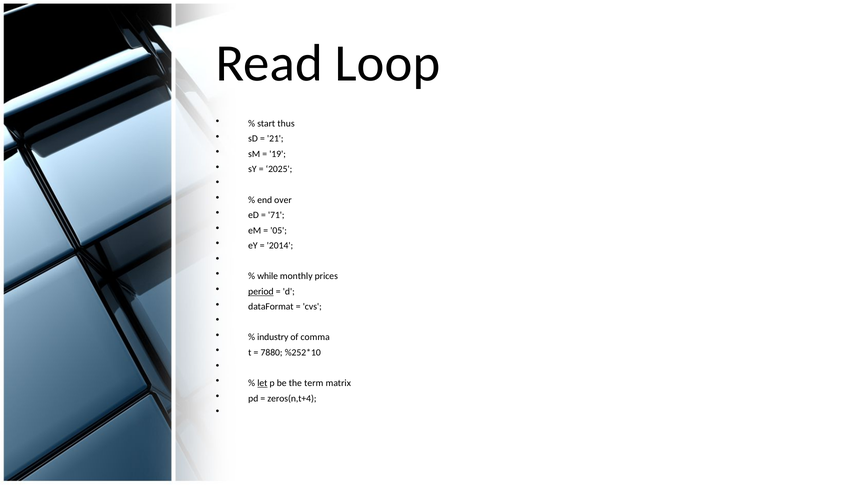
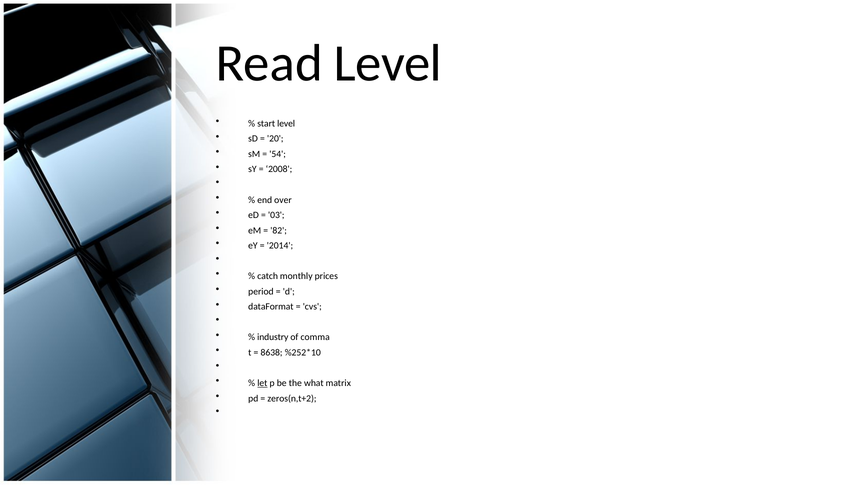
Read Loop: Loop -> Level (388, 64)
start thus: thus -> level (286, 124)
21: 21 -> 20 (275, 139)
19: 19 -> 54 (278, 154)
2025: 2025 -> 2008 (279, 169)
71: 71 -> 03 (276, 215)
05: 05 -> 82 (279, 231)
while: while -> catch (268, 276)
period underline: present -> none (261, 292)
7880: 7880 -> 8638 (272, 353)
term: term -> what (314, 384)
zeros(n,t+4: zeros(n,t+4 -> zeros(n,t+2 (292, 399)
